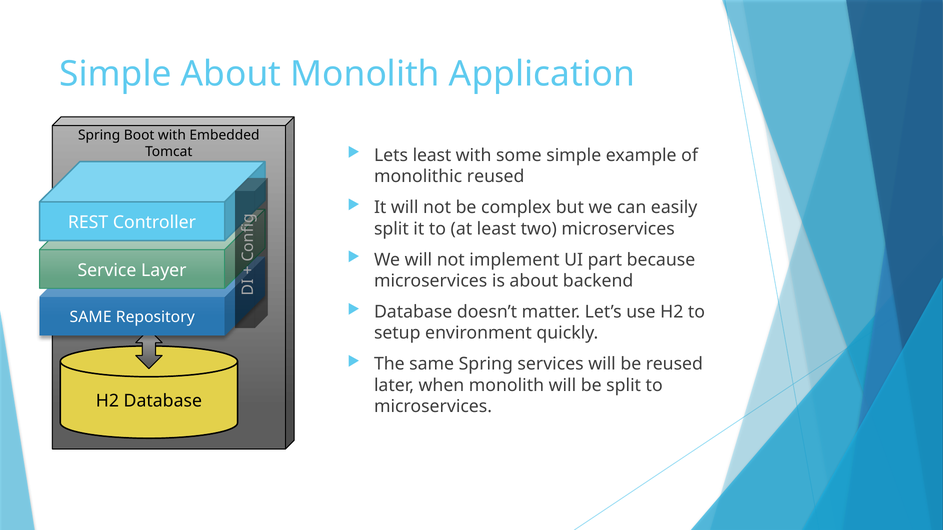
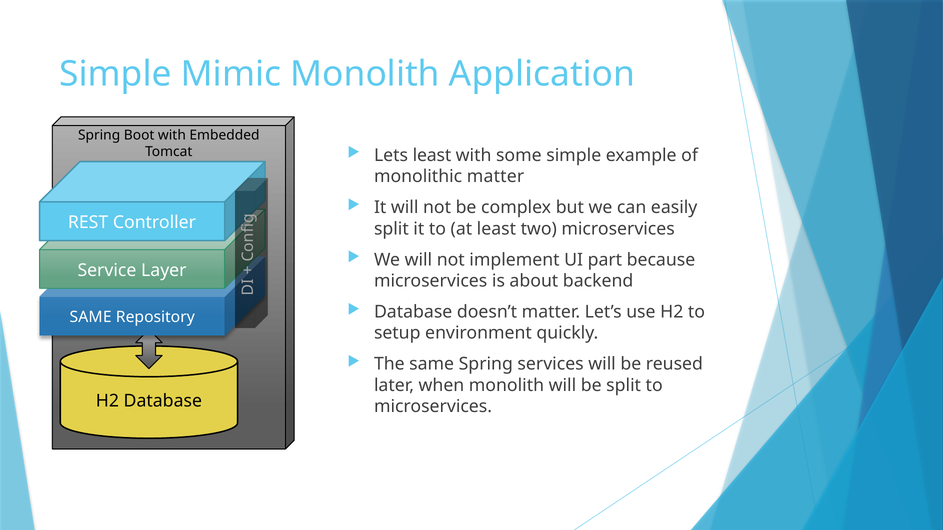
Simple About: About -> Mimic (231, 74)
monolithic reused: reused -> matter (496, 177)
